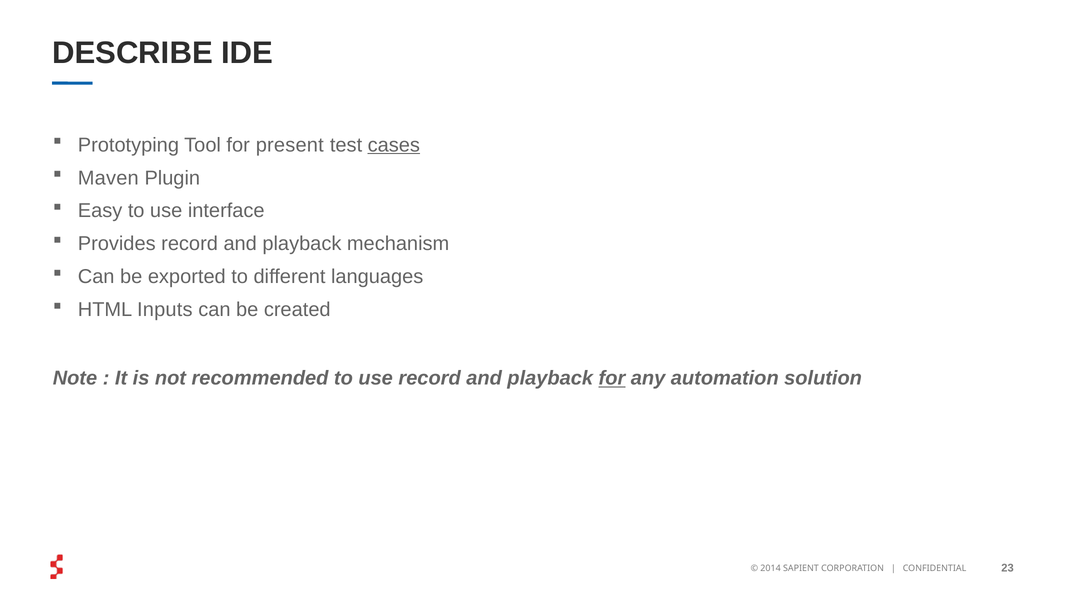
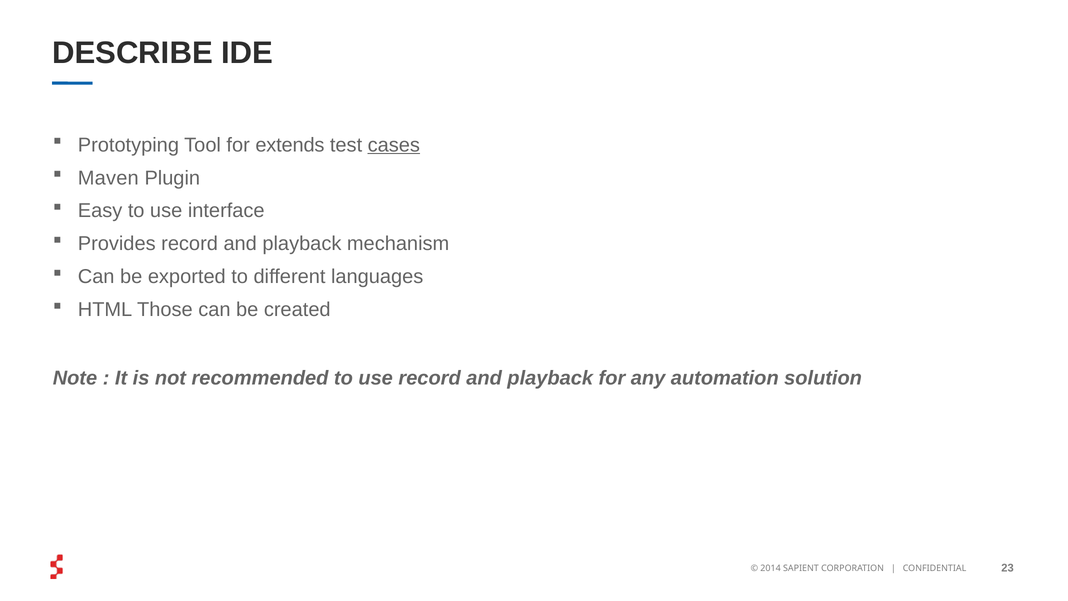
present: present -> extends (290, 145)
Inputs: Inputs -> Those (165, 310)
for underline: present -> none (612, 378)
